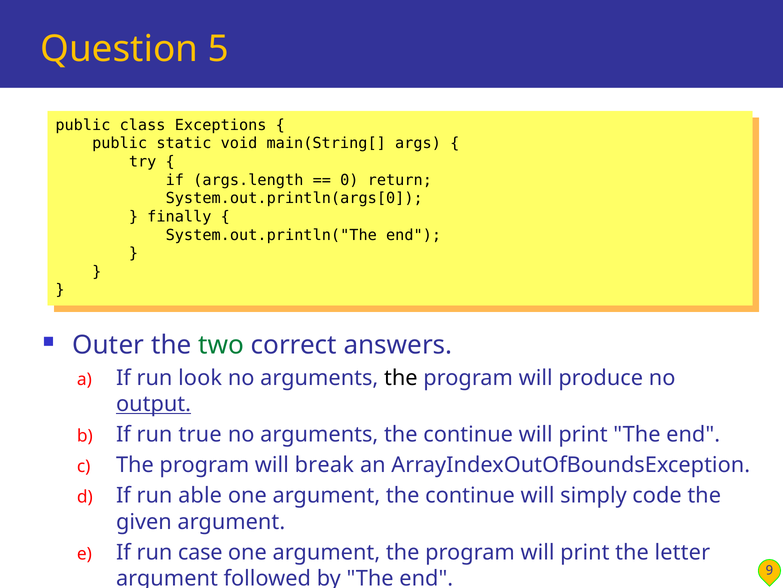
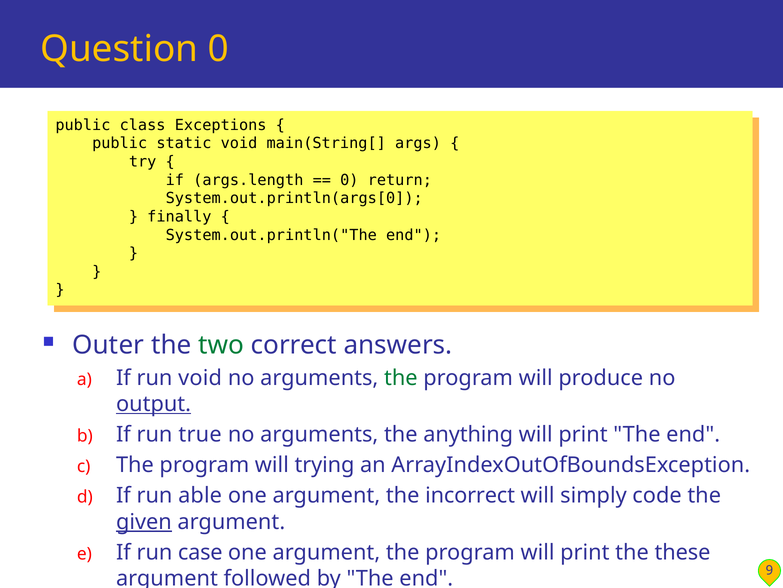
Question 5: 5 -> 0 (218, 49)
run look: look -> void (200, 378)
the colour: black -> green (401, 378)
arguments the continue: continue -> anything (468, 434)
break: break -> trying (324, 465)
argument the continue: continue -> incorrect (470, 495)
given underline: none -> present (144, 521)
letter: letter -> these (682, 552)
